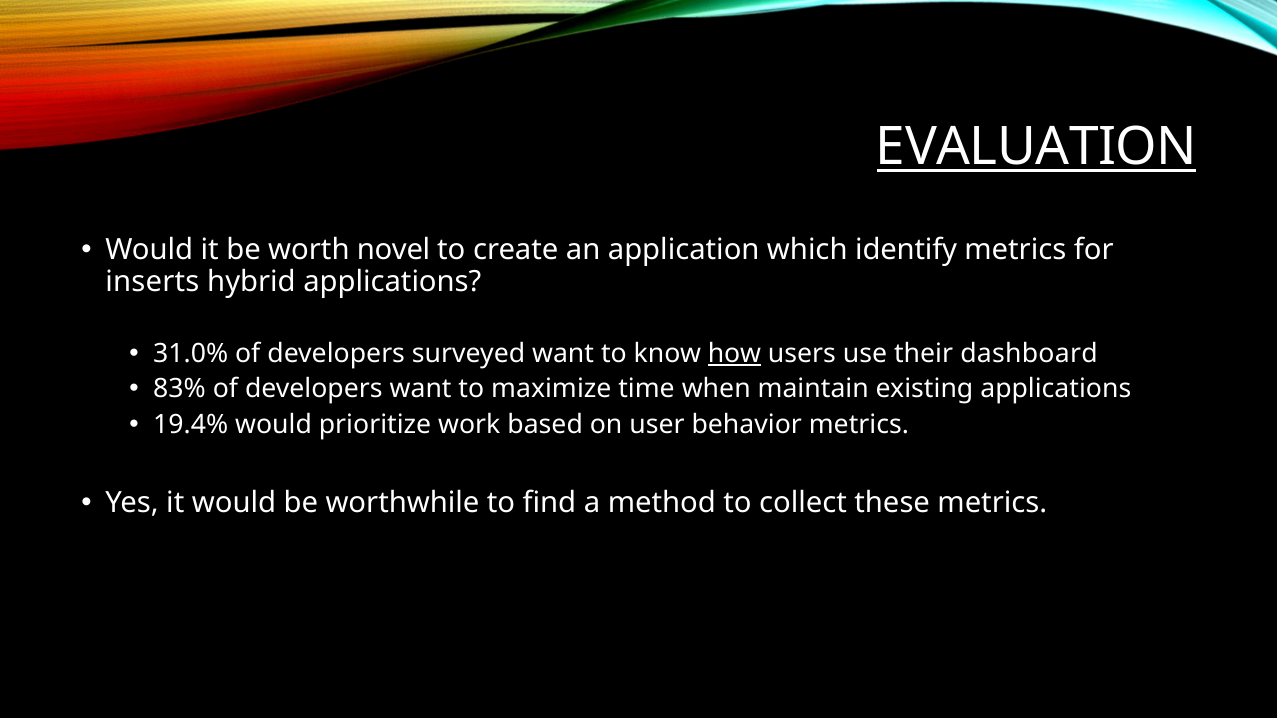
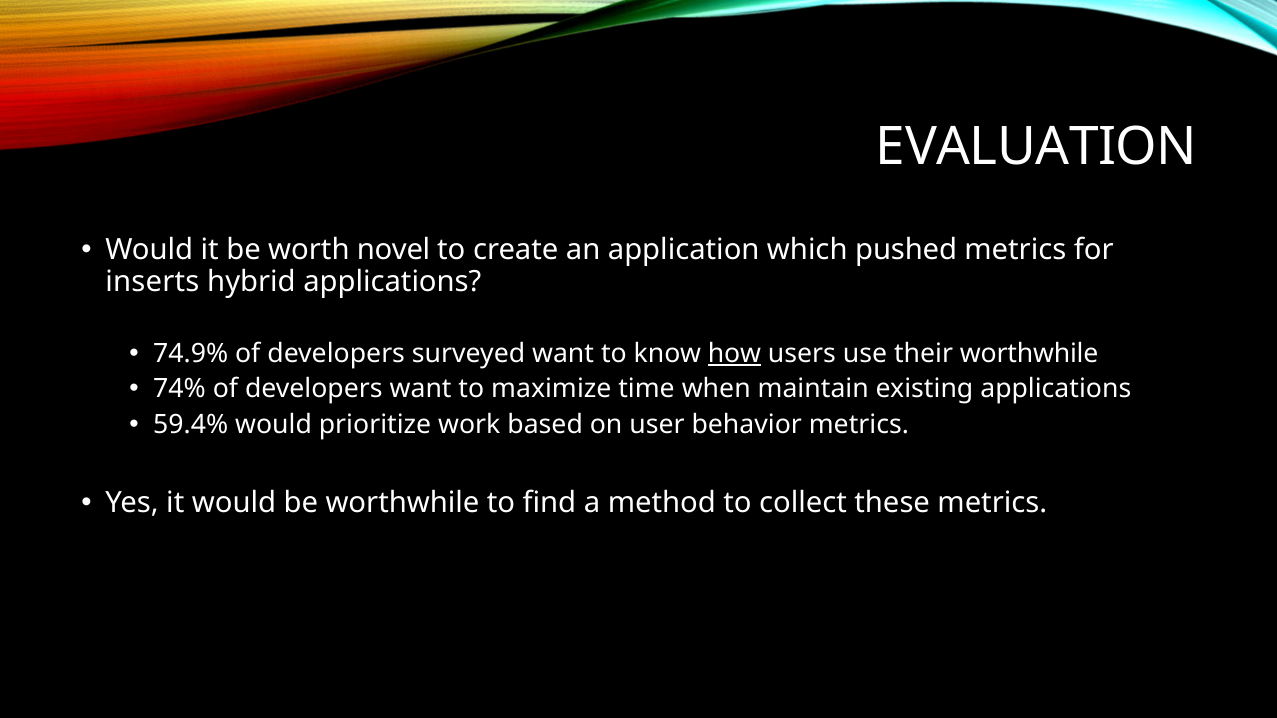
EVALUATION underline: present -> none (1037, 147)
identify: identify -> pushed (906, 250)
31.0%: 31.0% -> 74.9% (191, 354)
their dashboard: dashboard -> worthwhile (1029, 354)
83%: 83% -> 74% (180, 389)
19.4%: 19.4% -> 59.4% (191, 425)
